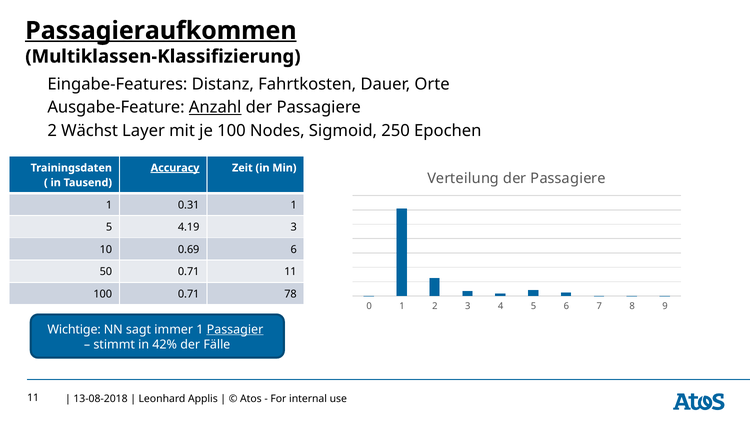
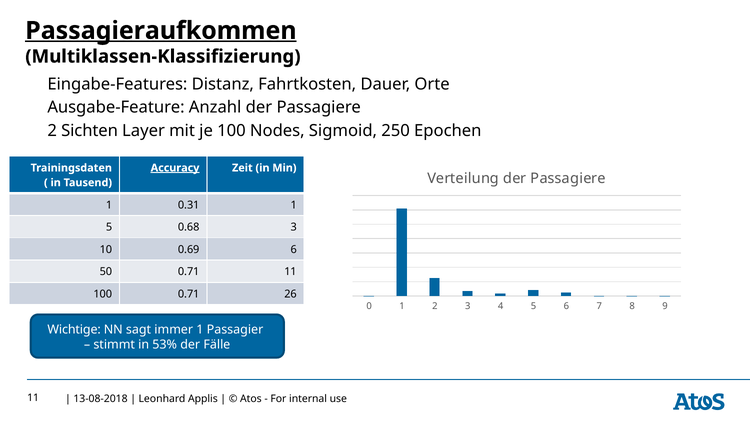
Anzahl underline: present -> none (215, 107)
Wächst: Wächst -> Sichten (90, 131)
4.19: 4.19 -> 0.68 (189, 227)
78: 78 -> 26 (290, 294)
Passagier underline: present -> none (235, 329)
42%: 42% -> 53% (165, 344)
